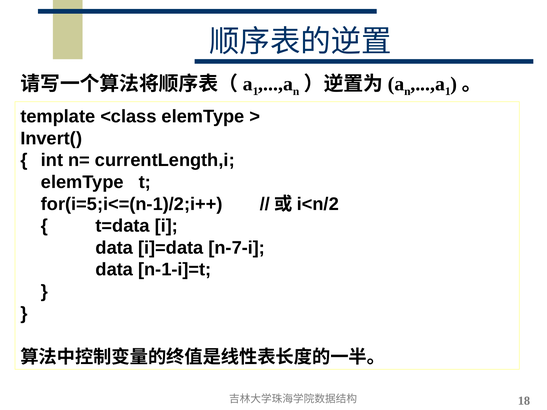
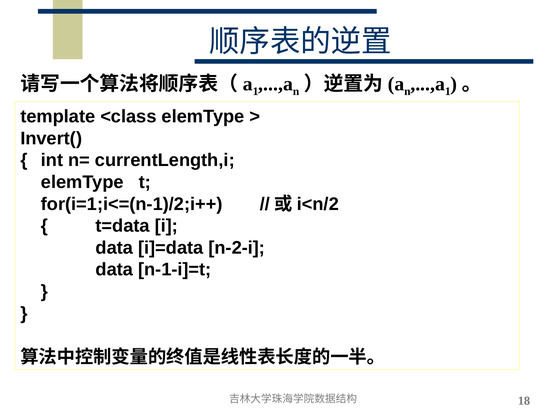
for(i=5;i<=(n-1)/2;i++: for(i=5;i<=(n-1)/2;i++ -> for(i=1;i<=(n-1)/2;i++ (132, 204)
n-7-i: n-7-i -> n-2-i (237, 248)
